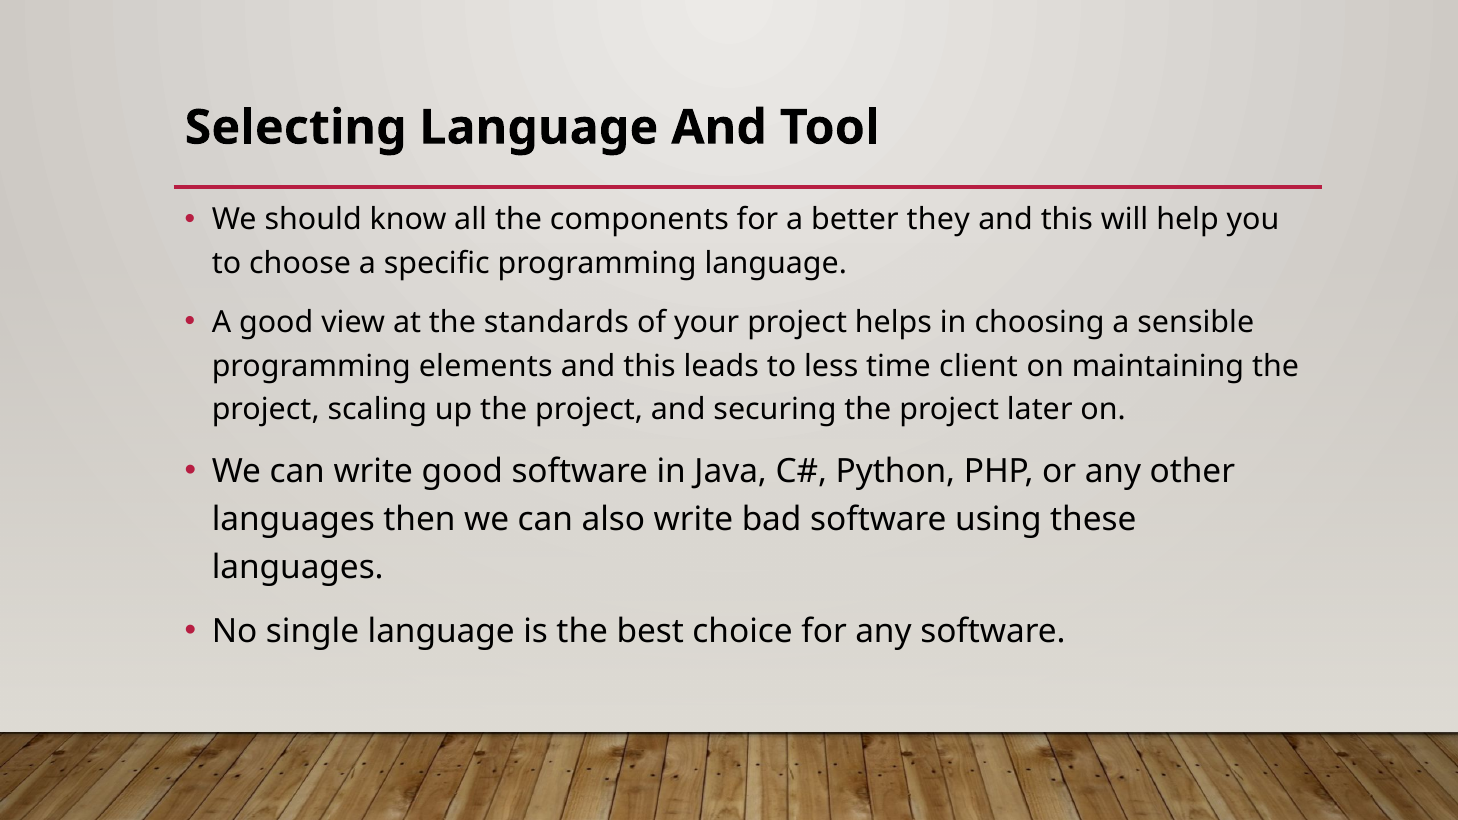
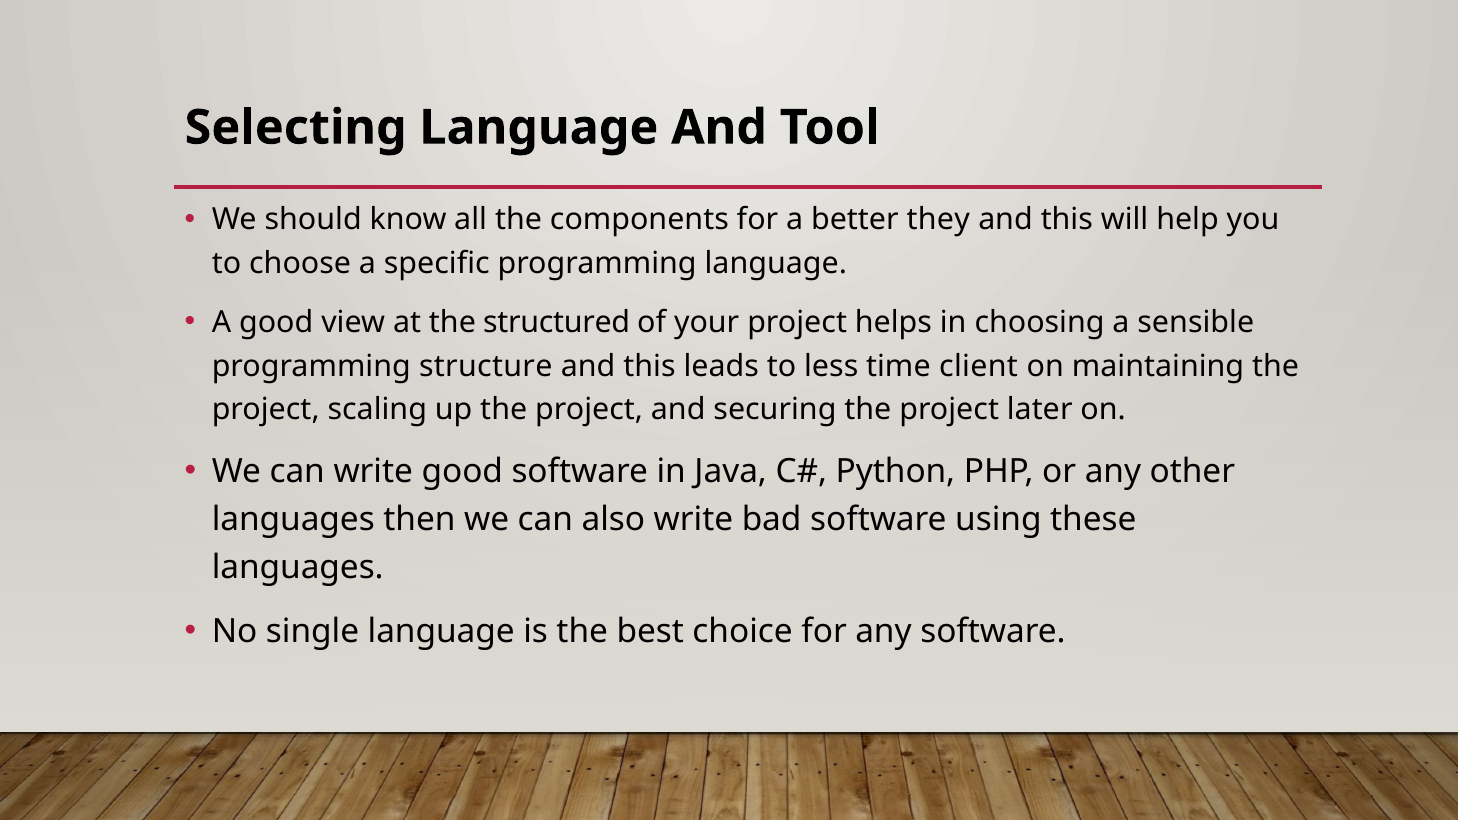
standards: standards -> structured (557, 323)
elements: elements -> structure (486, 366)
